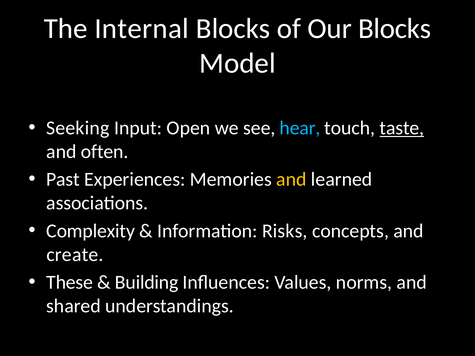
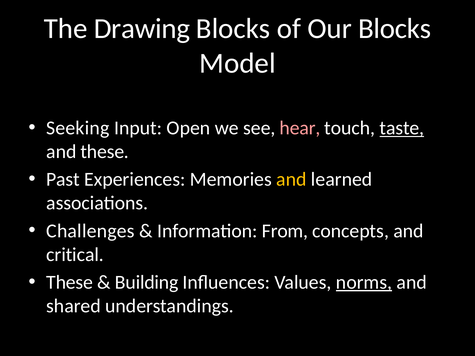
Internal: Internal -> Drawing (142, 29)
hear colour: light blue -> pink (300, 128)
and often: often -> these (105, 152)
Complexity: Complexity -> Challenges (90, 231)
Risks: Risks -> From (285, 231)
create: create -> critical (75, 255)
norms underline: none -> present (364, 282)
